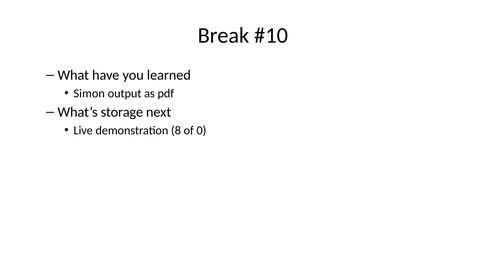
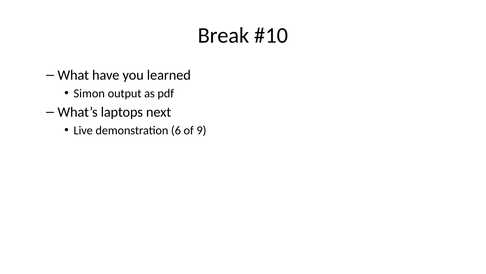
storage: storage -> laptops (122, 112)
8: 8 -> 6 (176, 130)
0: 0 -> 9 (201, 130)
